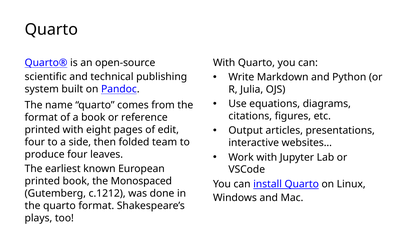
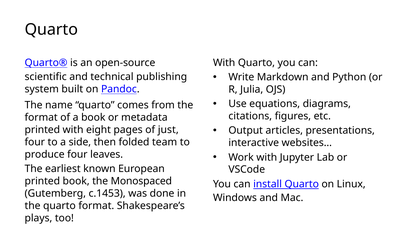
reference: reference -> metadata (144, 118)
edit: edit -> just (168, 130)
c.1212: c.1212 -> c.1453 (107, 194)
